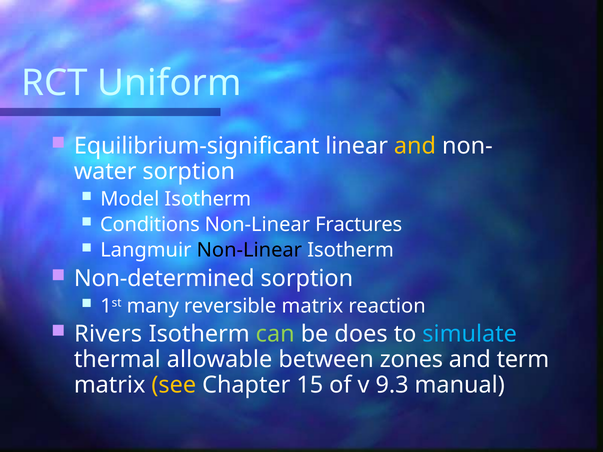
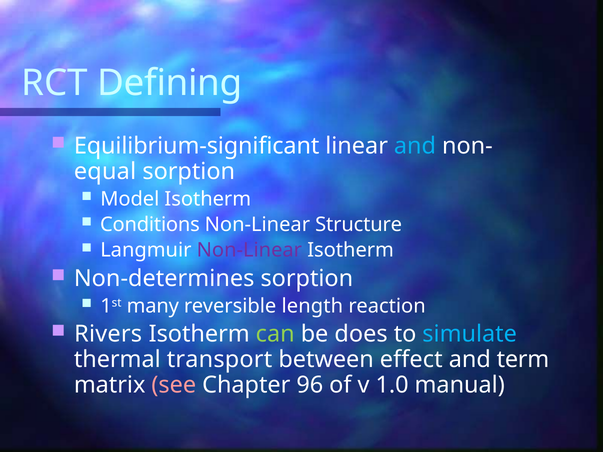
Uniform: Uniform -> Defining (170, 83)
and colour: yellow -> light blue (415, 146)
water: water -> equal (105, 172)
Fractures: Fractures -> Structure (359, 225)
Non-Linear colour: black -> purple (249, 250)
Non-determined: Non-determined -> Non-determines (164, 279)
reversible matrix: matrix -> length (312, 306)
allowable: allowable -> transport (220, 360)
zones: zones -> effect (411, 360)
see colour: yellow -> pink (174, 385)
15: 15 -> 96 (310, 385)
9.3: 9.3 -> 1.0 (392, 385)
